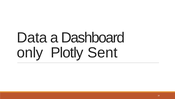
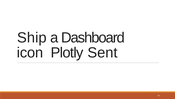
Data: Data -> Ship (32, 37)
only: only -> icon (30, 52)
